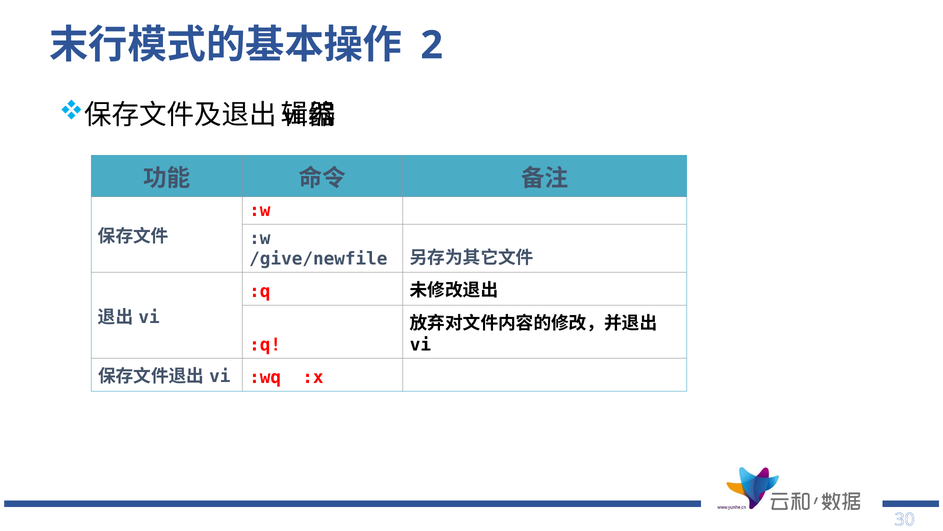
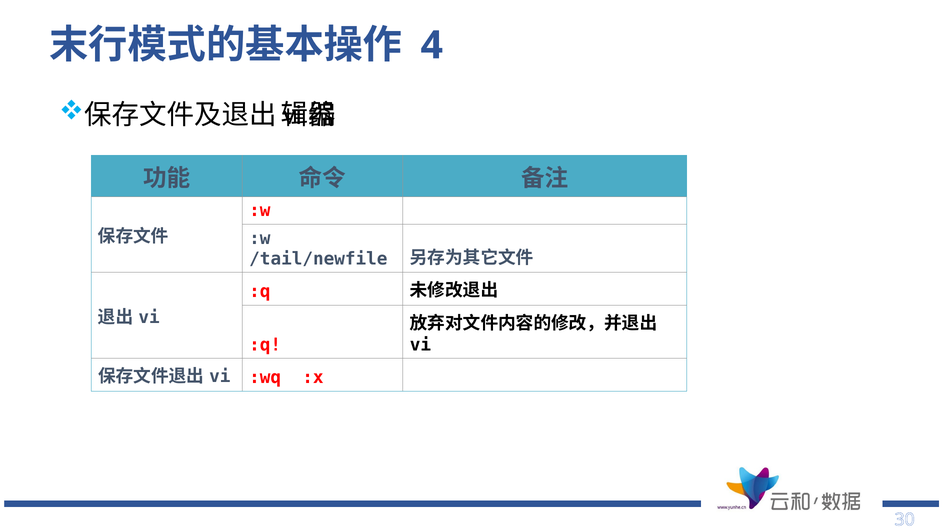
2: 2 -> 4 (432, 45)
/give/newfile: /give/newfile -> /tail/newfile (318, 259)
